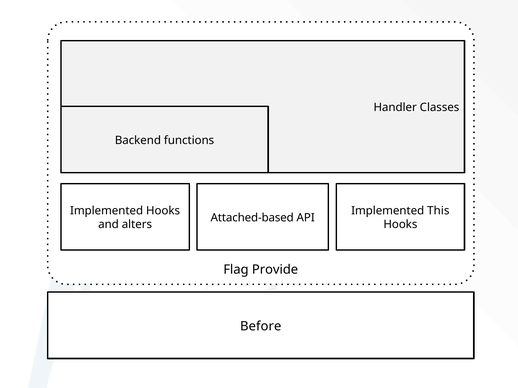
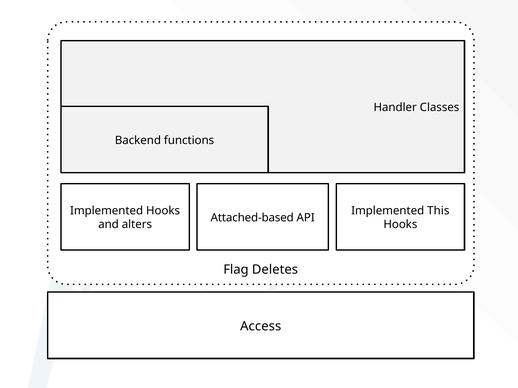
Provide: Provide -> Deletes (275, 270)
Before: Before -> Access (261, 327)
